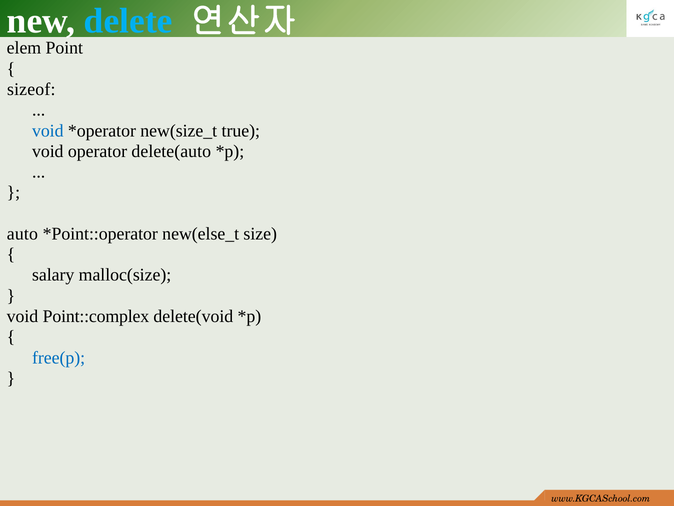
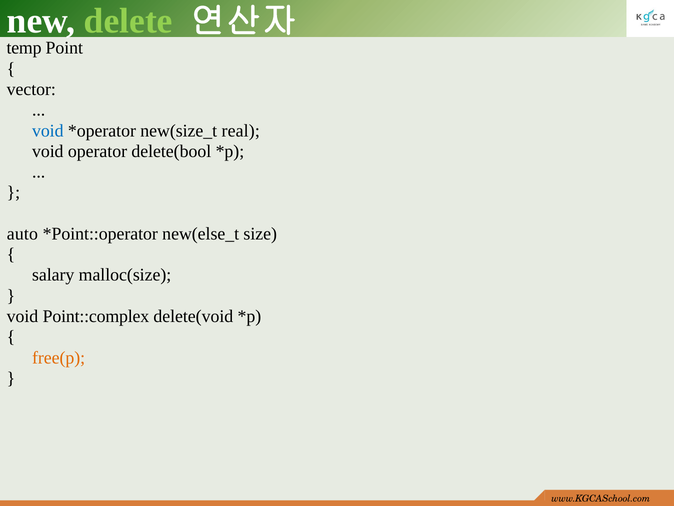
delete colour: light blue -> light green (128, 21)
elem: elem -> temp (24, 48)
sizeof: sizeof -> vector (31, 89)
true: true -> real (241, 130)
delete(auto: delete(auto -> delete(bool (171, 151)
free(p colour: blue -> orange (59, 357)
